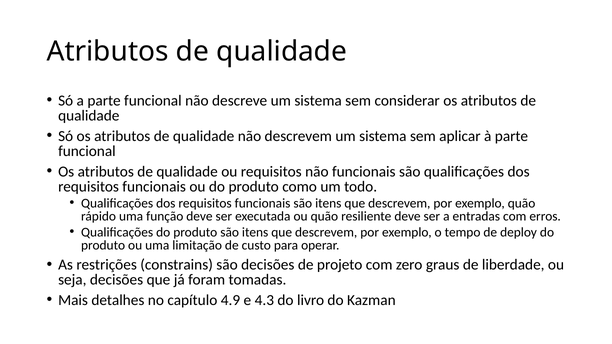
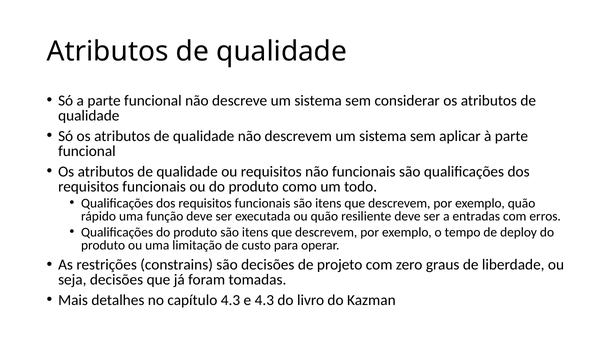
capítulo 4.9: 4.9 -> 4.3 (230, 300)
